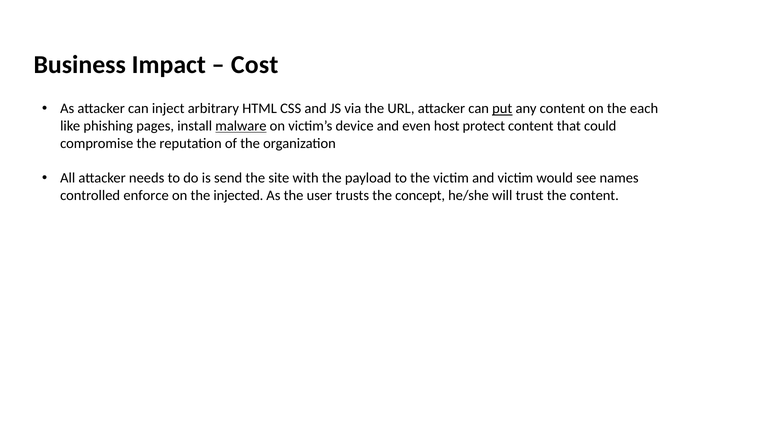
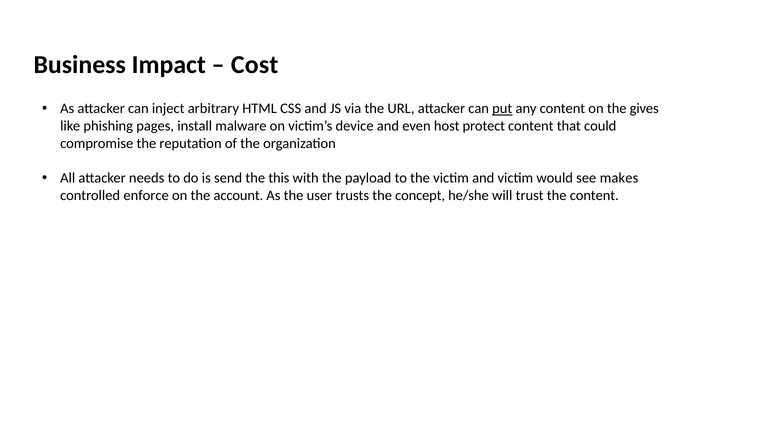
each: each -> gives (644, 109)
malware underline: present -> none (241, 126)
site: site -> this (279, 178)
names: names -> makes (619, 178)
injected: injected -> account (238, 196)
